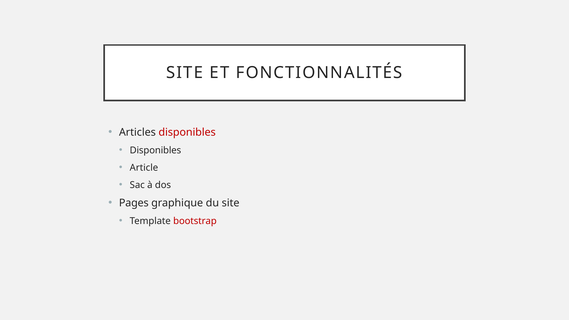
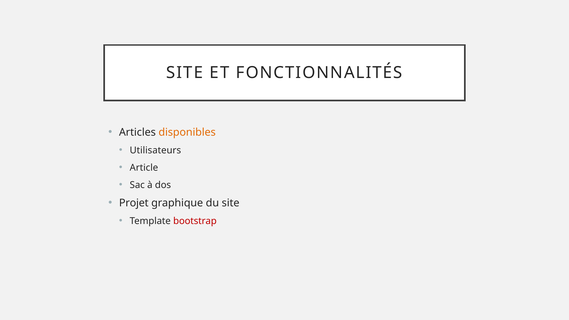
disponibles colour: red -> orange (187, 132)
Disponibles: Disponibles -> Utilisateurs (155, 150)
Pages: Pages -> Projet (134, 203)
